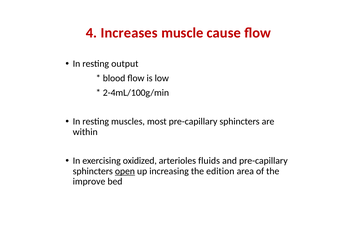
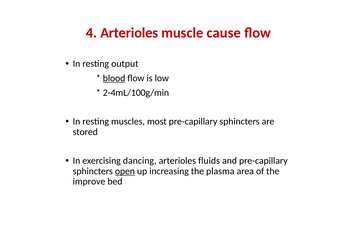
4 Increases: Increases -> Arterioles (129, 33)
blood underline: none -> present (114, 78)
within: within -> stored (85, 132)
oxidized: oxidized -> dancing (140, 161)
edition: edition -> plasma (220, 171)
